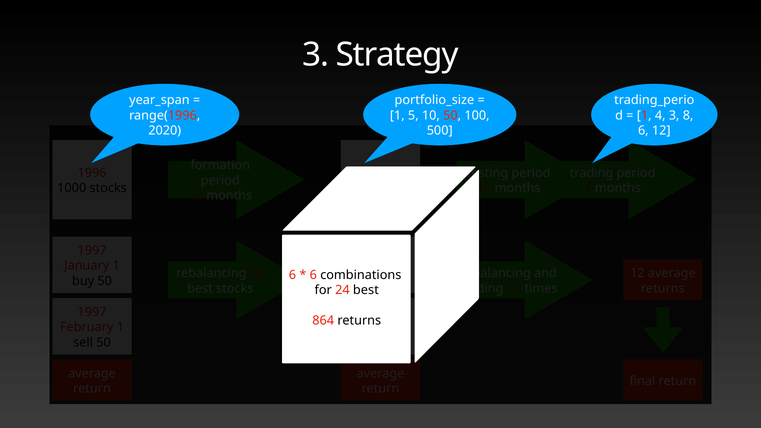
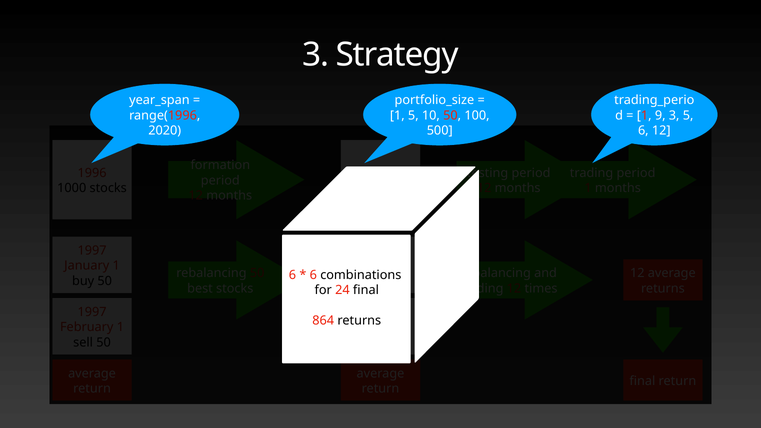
4: 4 -> 9 (660, 116)
3 8: 8 -> 5 (688, 116)
24 best: best -> final (366, 290)
